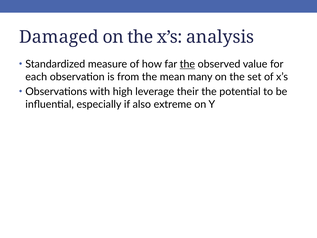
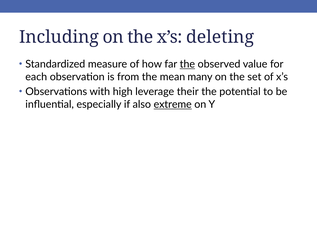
Damaged: Damaged -> Including (59, 37)
analysis: analysis -> deleting (220, 37)
extreme underline: none -> present (173, 104)
